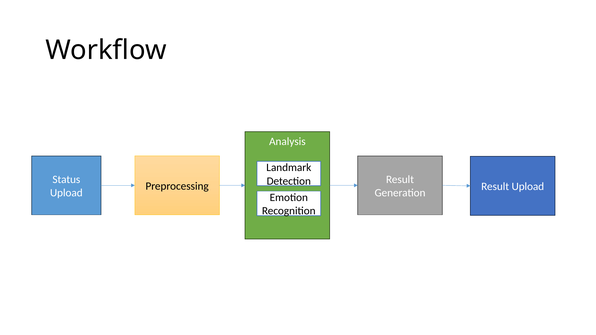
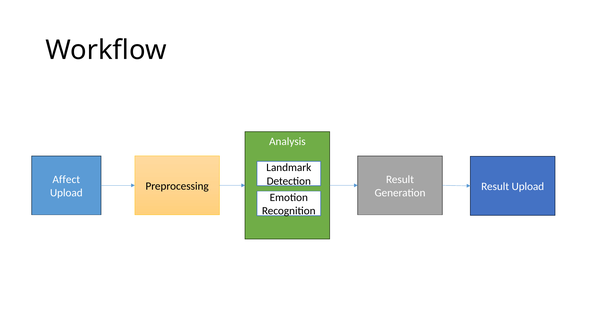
Status: Status -> Affect (66, 180)
